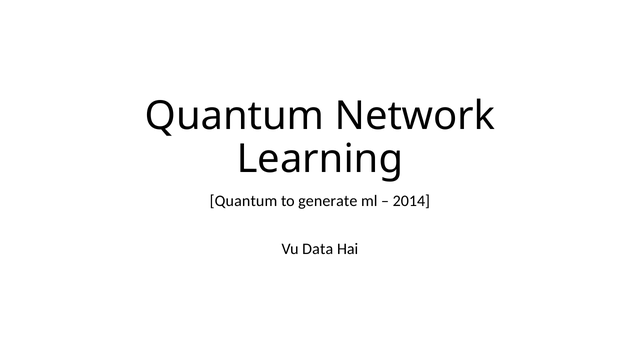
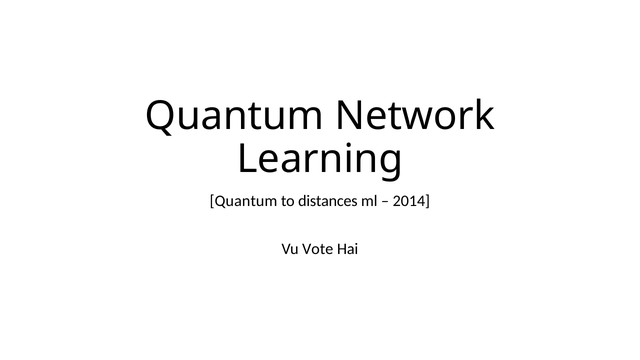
generate: generate -> distances (328, 201)
Data: Data -> Vote (318, 249)
